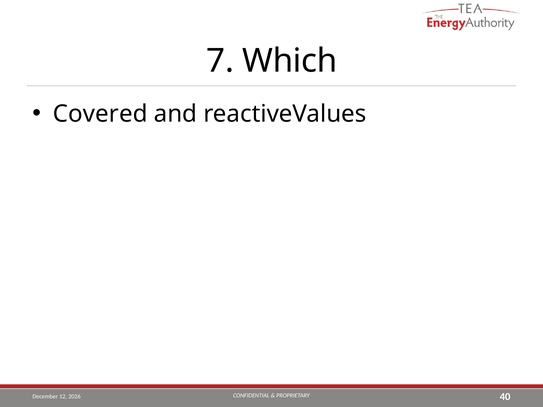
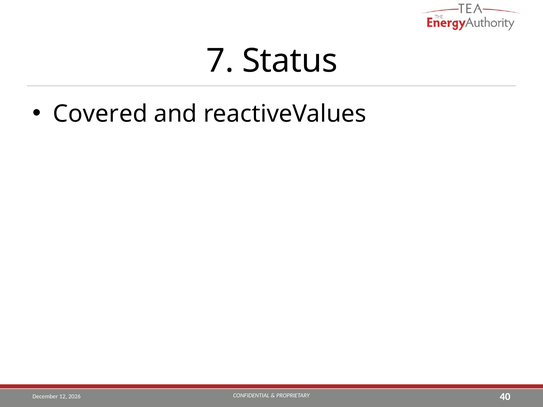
Which: Which -> Status (290, 61)
